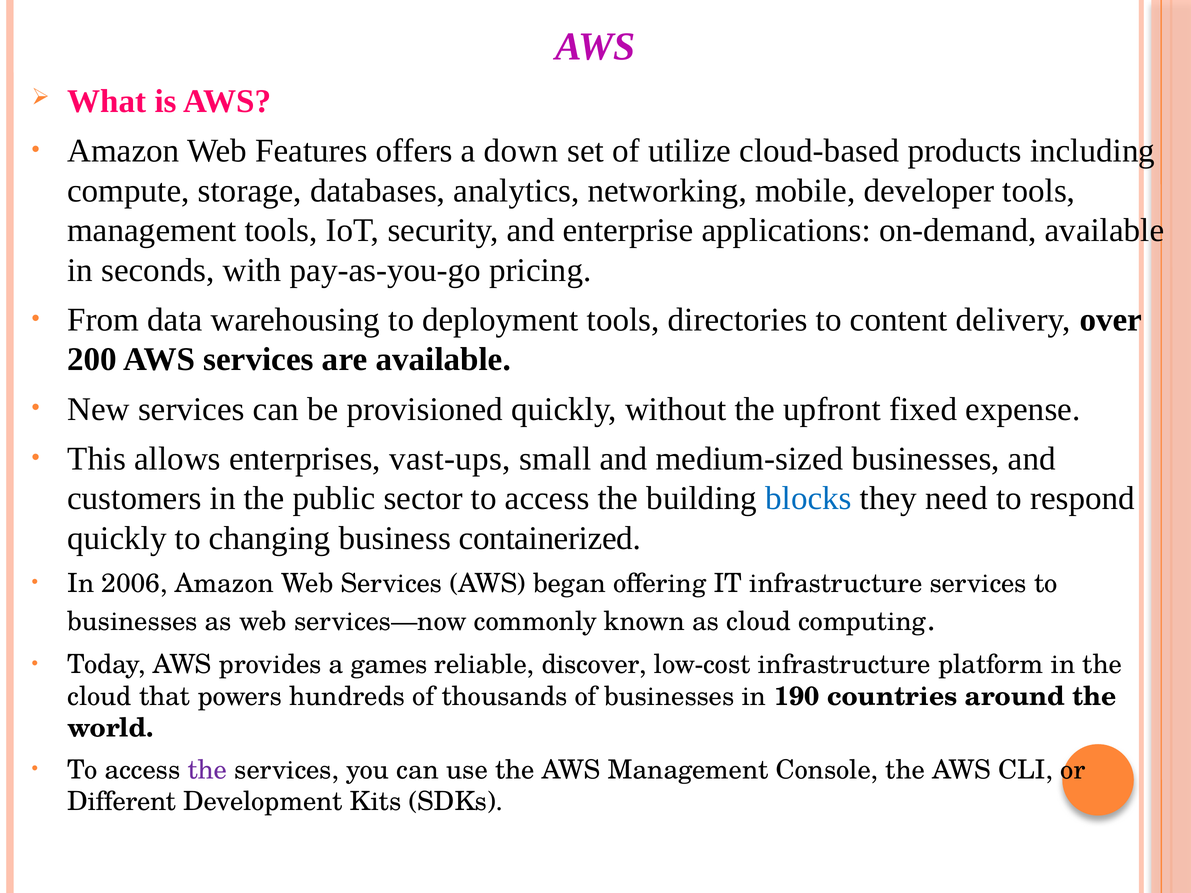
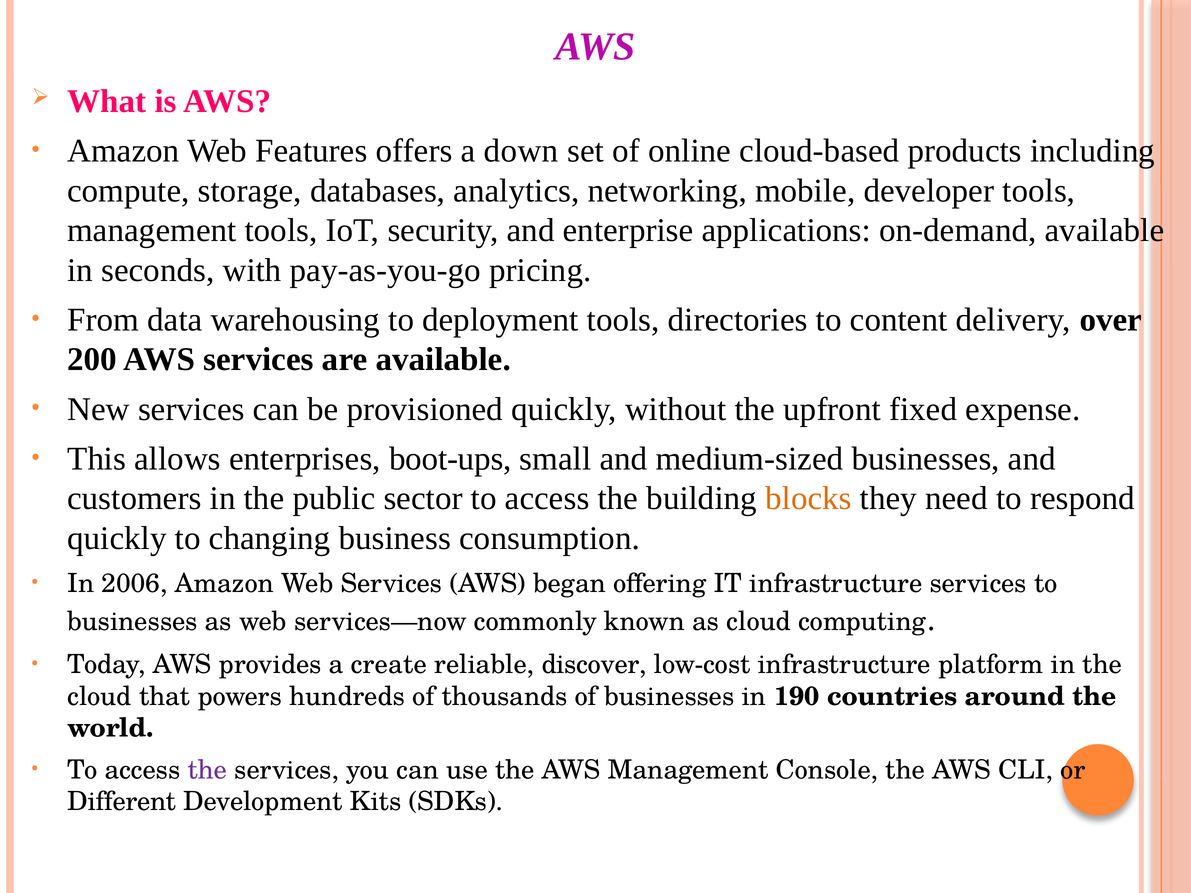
utilize: utilize -> online (690, 151)
vast-ups: vast-ups -> boot-ups (450, 459)
blocks colour: blue -> orange (808, 499)
containerized: containerized -> consumption (550, 538)
games: games -> create (389, 665)
